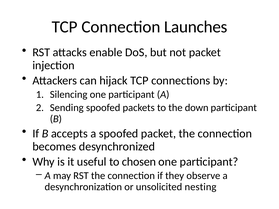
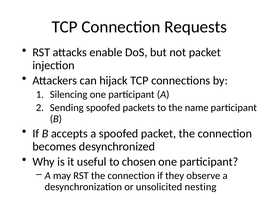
Launches: Launches -> Requests (196, 27)
down: down -> name (197, 108)
